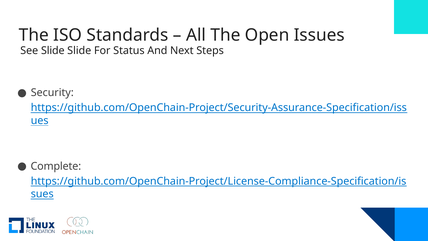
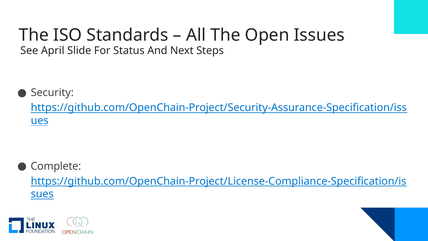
See Slide: Slide -> April (53, 51)
